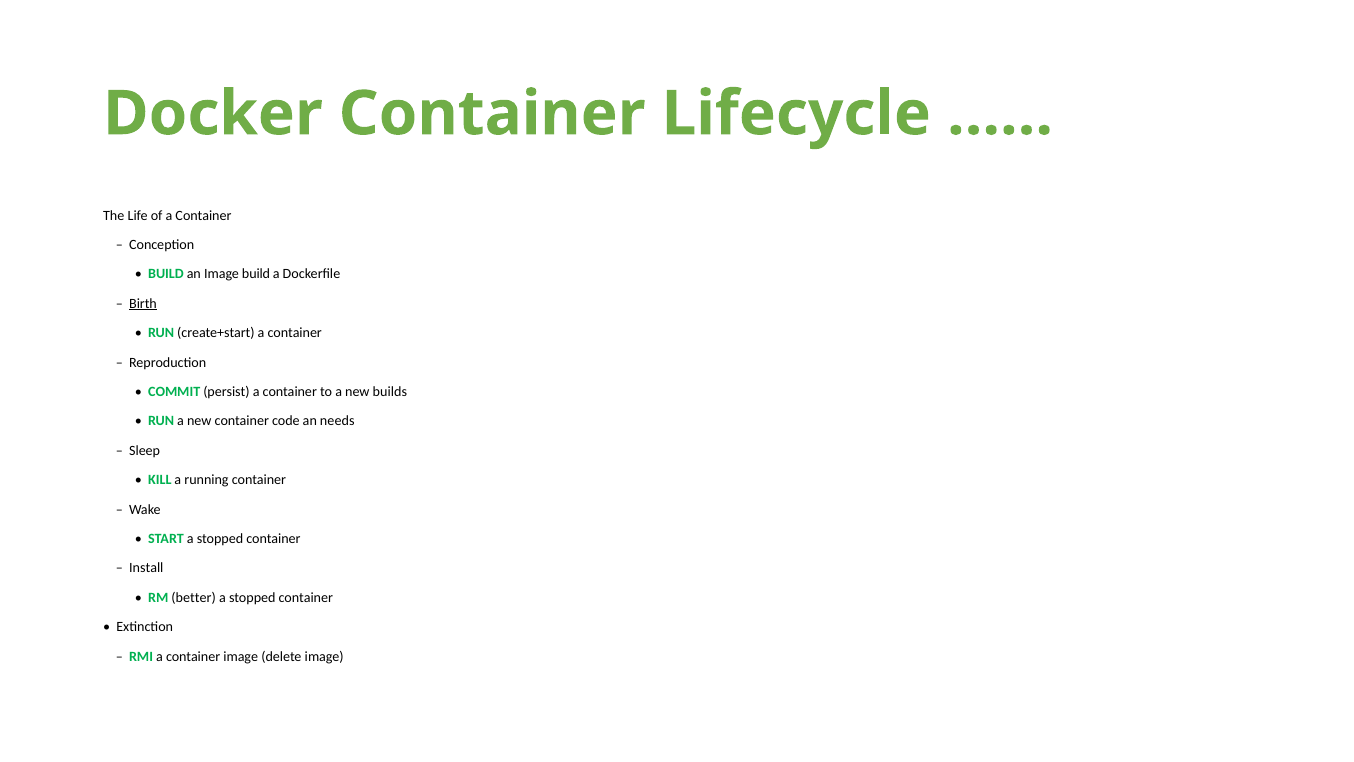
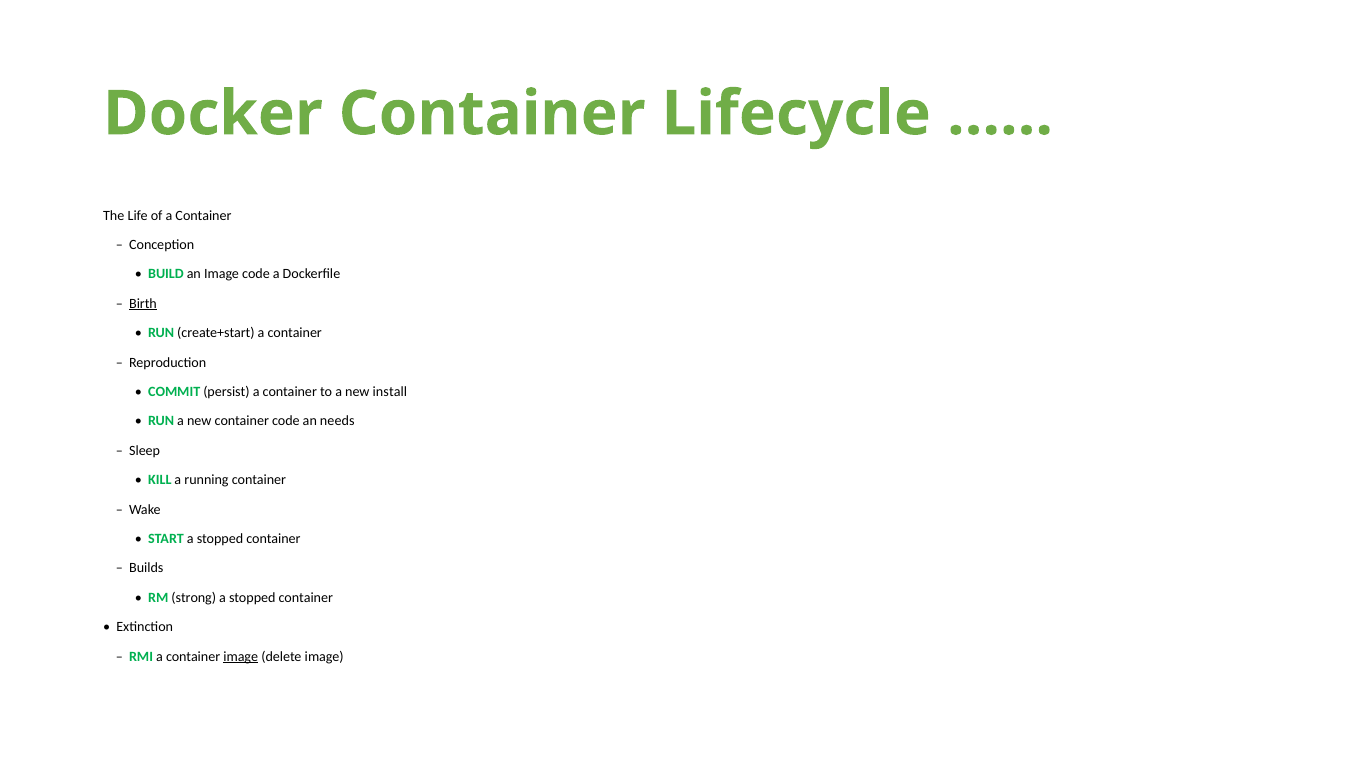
Image build: build -> code (256, 274)
builds: builds -> install (390, 392)
Install: Install -> Builds (146, 568)
better: better -> strong (194, 597)
image underline: none -> present (241, 656)
